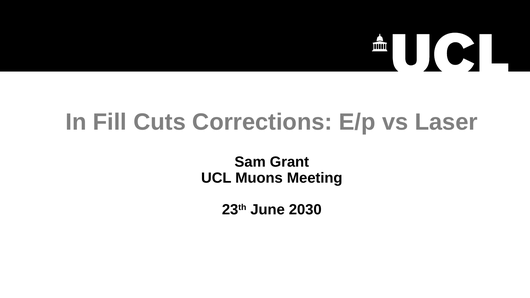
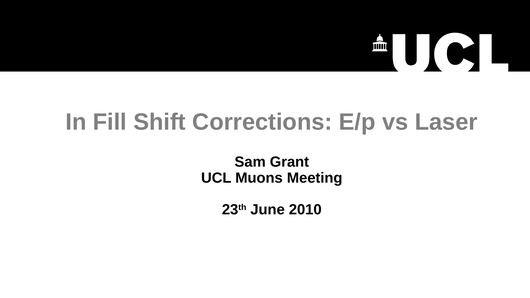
Cuts: Cuts -> Shift (160, 122)
2030: 2030 -> 2010 (305, 210)
